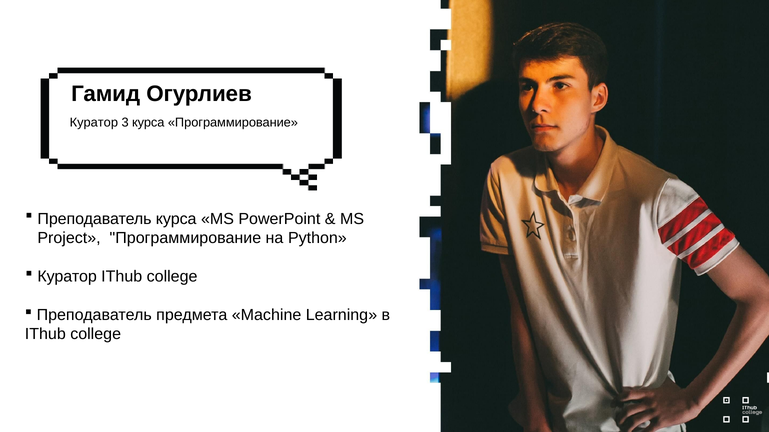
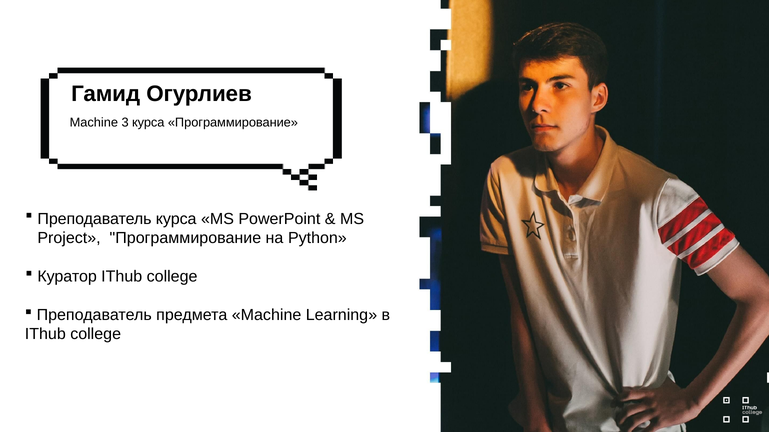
Куратор: Куратор -> Machine (94, 122)
